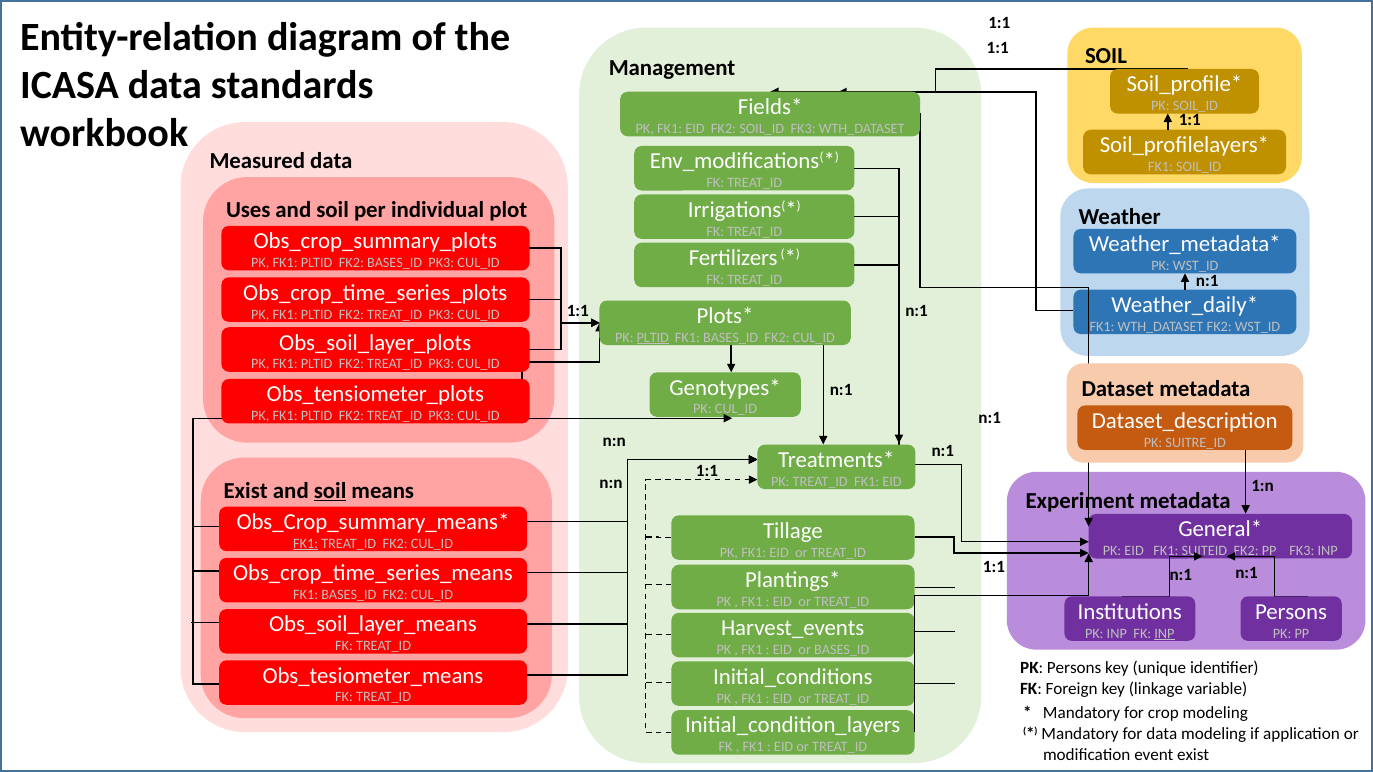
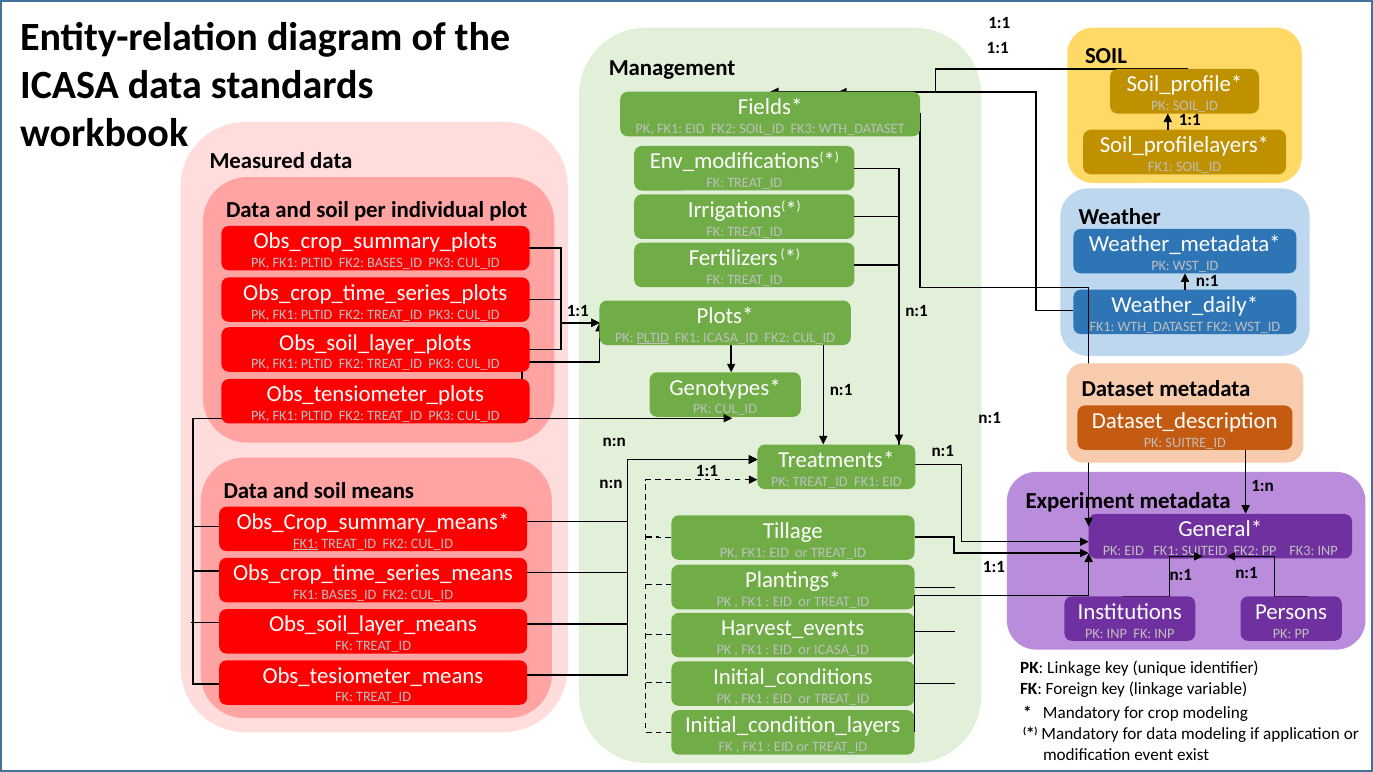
Uses: Uses -> Data (248, 210)
BASES_ID: BASES_ID -> ICASA_ID (731, 338)
Exist: Exist -> Data (246, 491)
soil underline: present -> none (330, 491)
INP underline: present -> none (1164, 634)
or BASES_ID: BASES_ID -> ICASA_ID (842, 650)
PK Persons: Persons -> Linkage (1074, 669)
